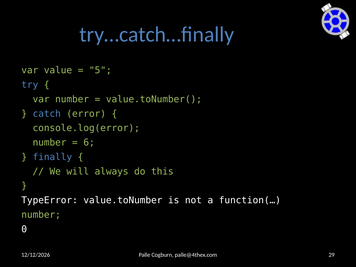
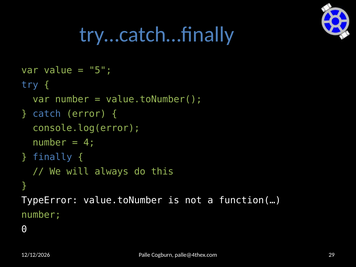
6: 6 -> 4 (89, 143)
